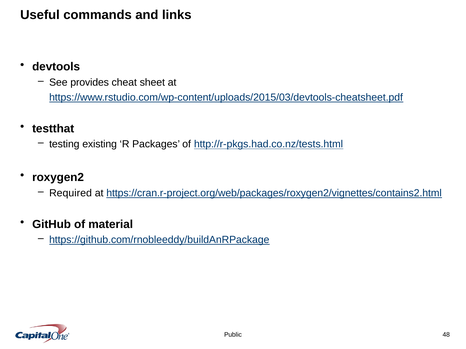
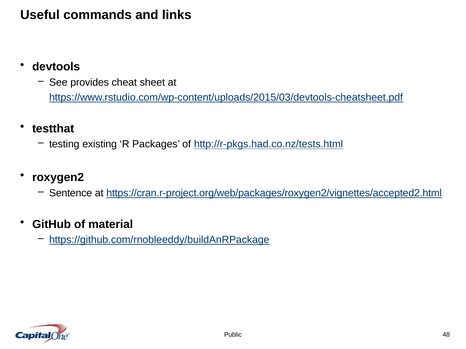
Required: Required -> Sentence (71, 193)
https://cran.r-project.org/web/packages/roxygen2/vignettes/contains2.html: https://cran.r-project.org/web/packages/roxygen2/vignettes/contains2.html -> https://cran.r-project.org/web/packages/roxygen2/vignettes/accepted2.html (274, 193)
